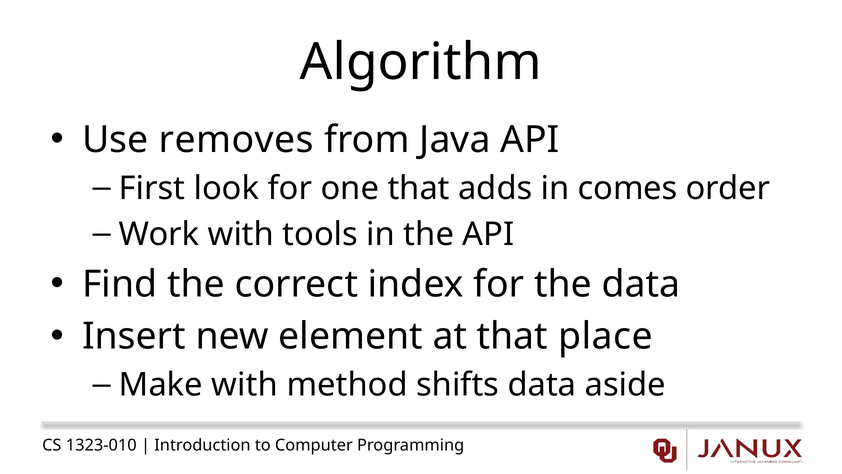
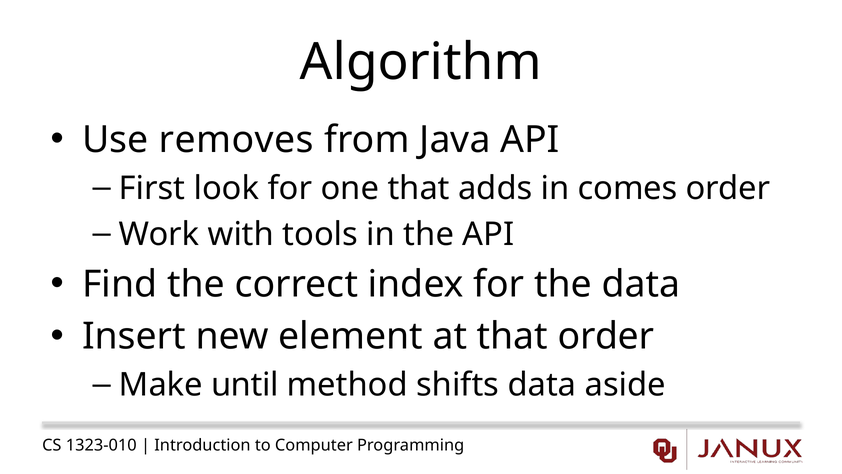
that place: place -> order (606, 336)
Make with: with -> until (245, 385)
